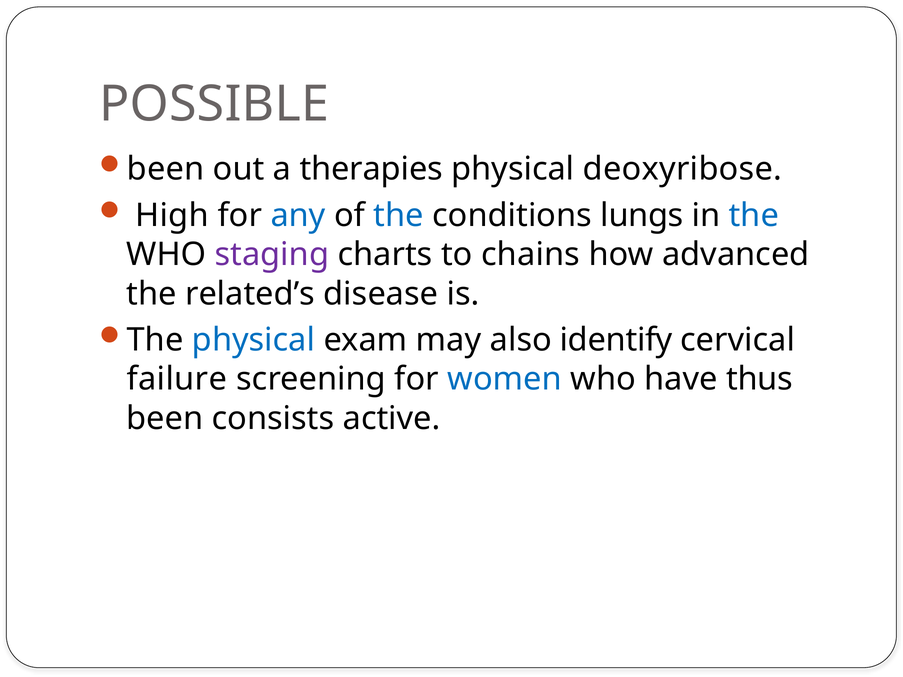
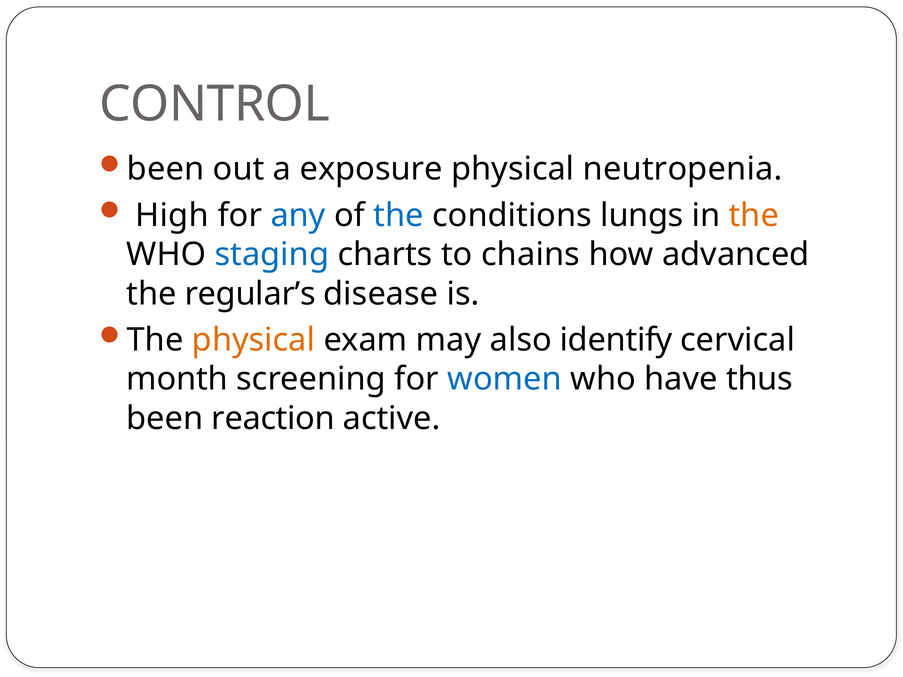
POSSIBLE: POSSIBLE -> CONTROL (215, 104)
therapies: therapies -> exposure (371, 169)
deoxyribose: deoxyribose -> neutropenia (683, 169)
the colour: blue -> orange (754, 216)
staging colour: purple -> blue (272, 255)
related’s: related’s -> regular’s (250, 294)
physical colour: blue -> orange (254, 340)
failure: failure -> month (177, 379)
consists: consists -> reaction (273, 418)
